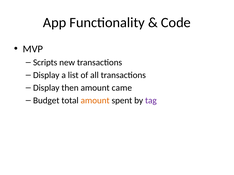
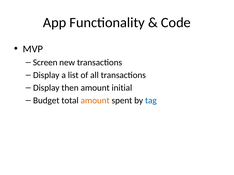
Scripts: Scripts -> Screen (45, 63)
came: came -> initial (122, 88)
tag colour: purple -> blue (151, 101)
